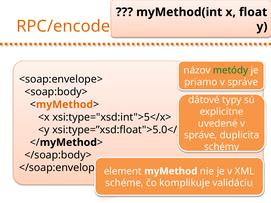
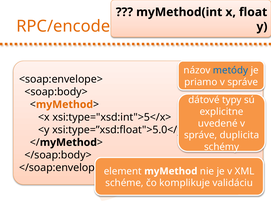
metódy colour: green -> blue (231, 70)
